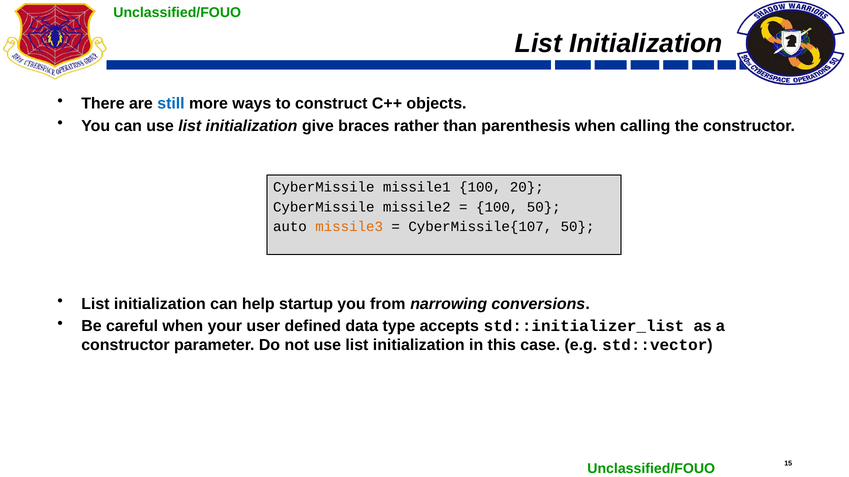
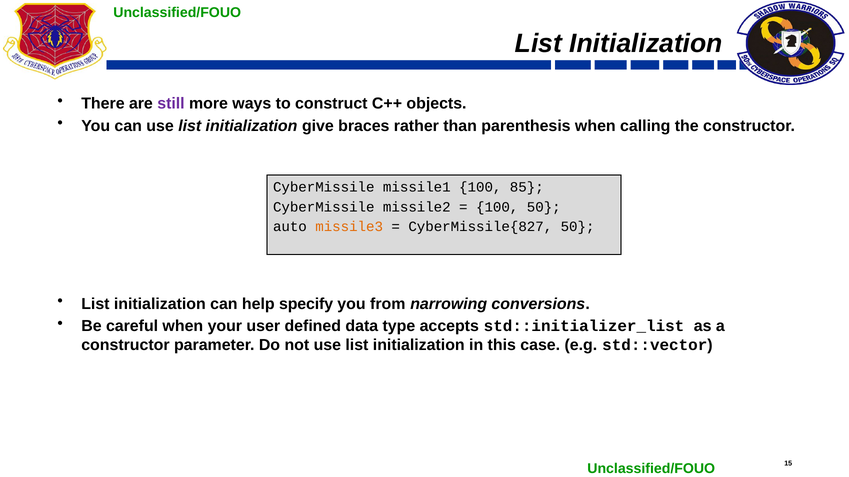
still colour: blue -> purple (171, 104)
20: 20 -> 85 (527, 187)
CyberMissile{107: CyberMissile{107 -> CyberMissile{827 (480, 227)
startup: startup -> specify (306, 304)
